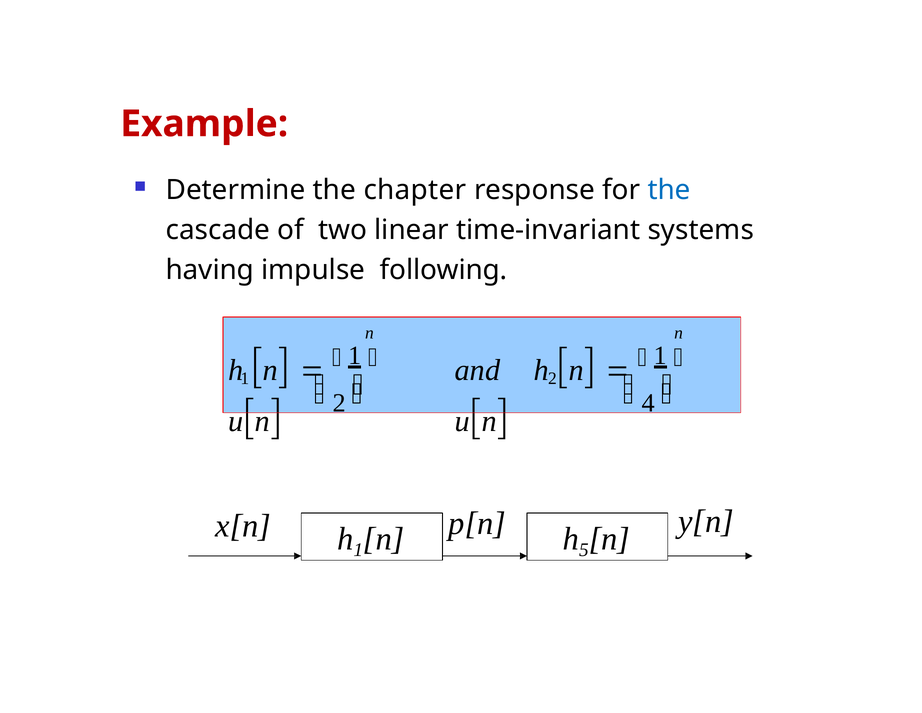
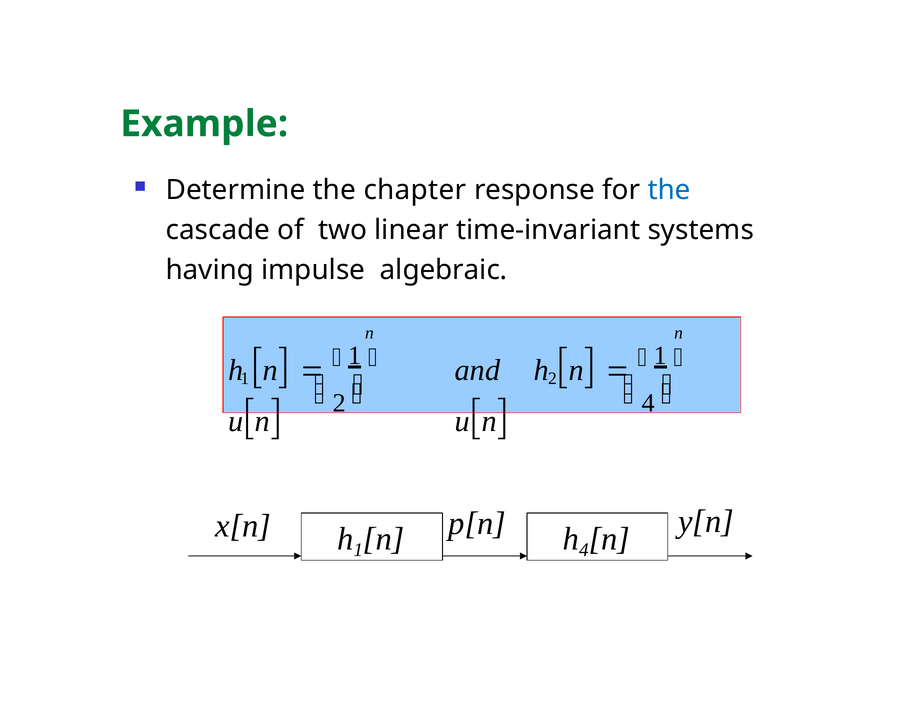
Example colour: red -> green (204, 124)
following: following -> algebraic (444, 270)
h 5: 5 -> 4 (584, 550)
